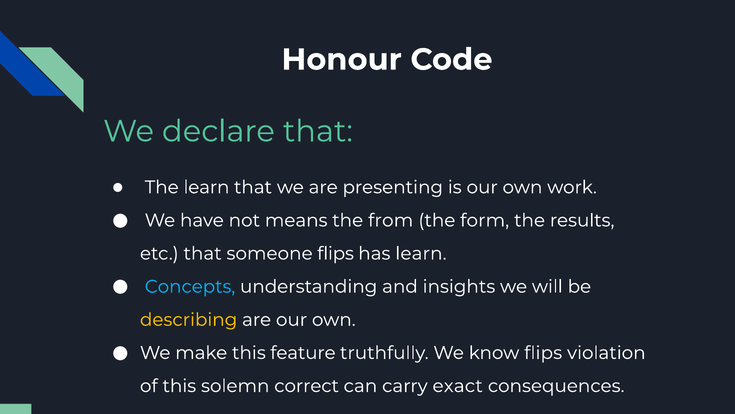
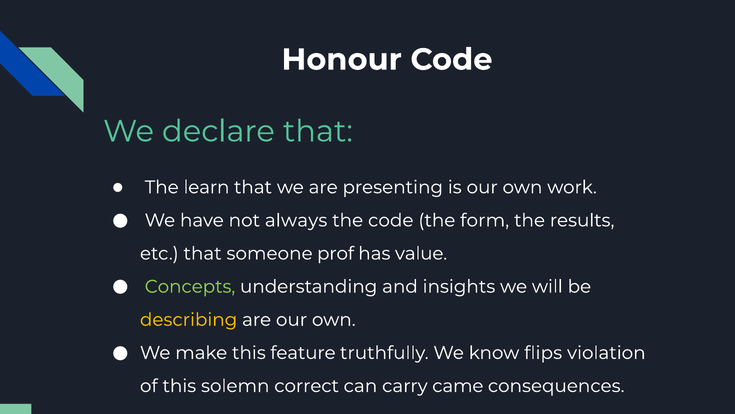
means: means -> always (296, 220)
the from: from -> code (391, 220)
someone flips: flips -> prof (336, 253)
has learn: learn -> value (421, 253)
Concepts colour: light blue -> light green (190, 286)
exact: exact -> came (458, 385)
